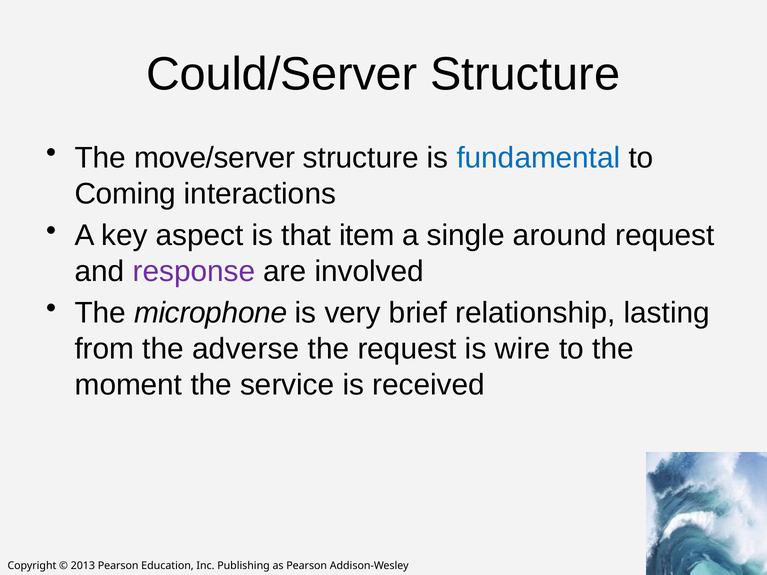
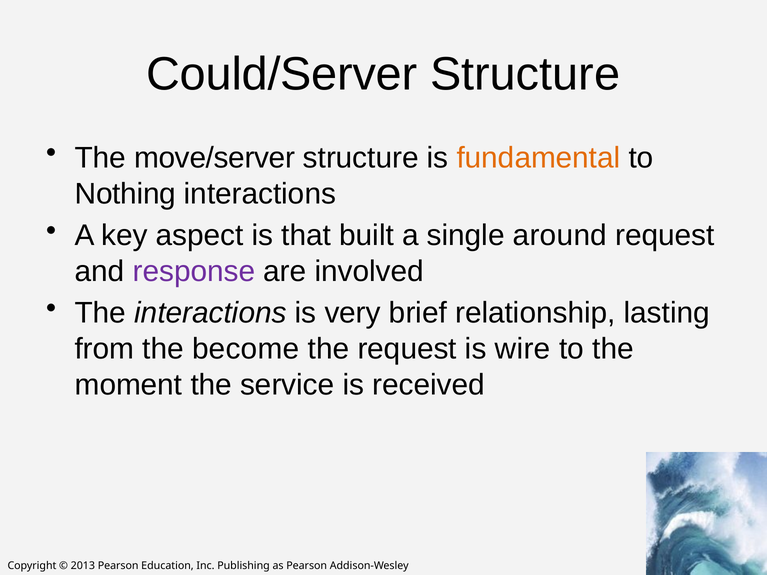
fundamental colour: blue -> orange (539, 158)
Coming: Coming -> Nothing (125, 194)
item: item -> built (367, 236)
The microphone: microphone -> interactions (210, 313)
adverse: adverse -> become (246, 349)
